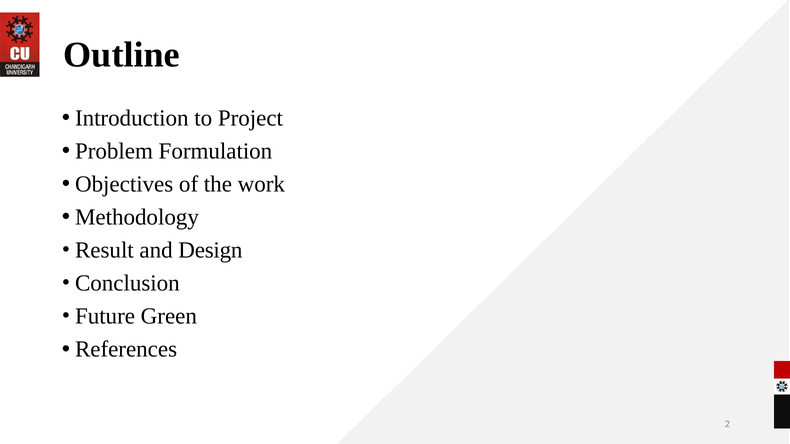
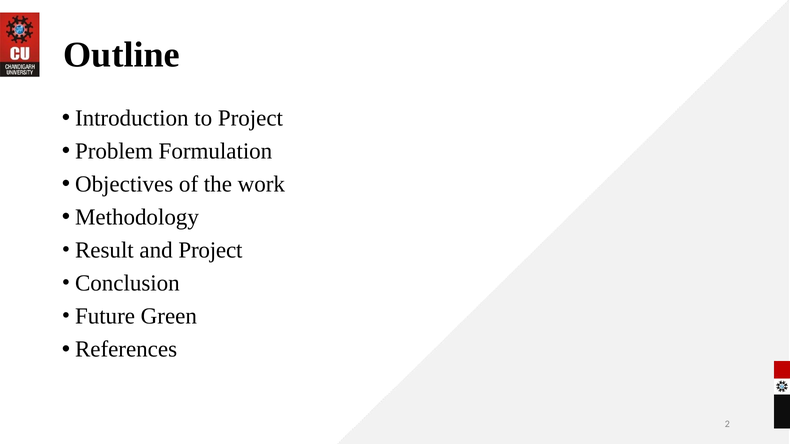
and Design: Design -> Project (210, 250)
